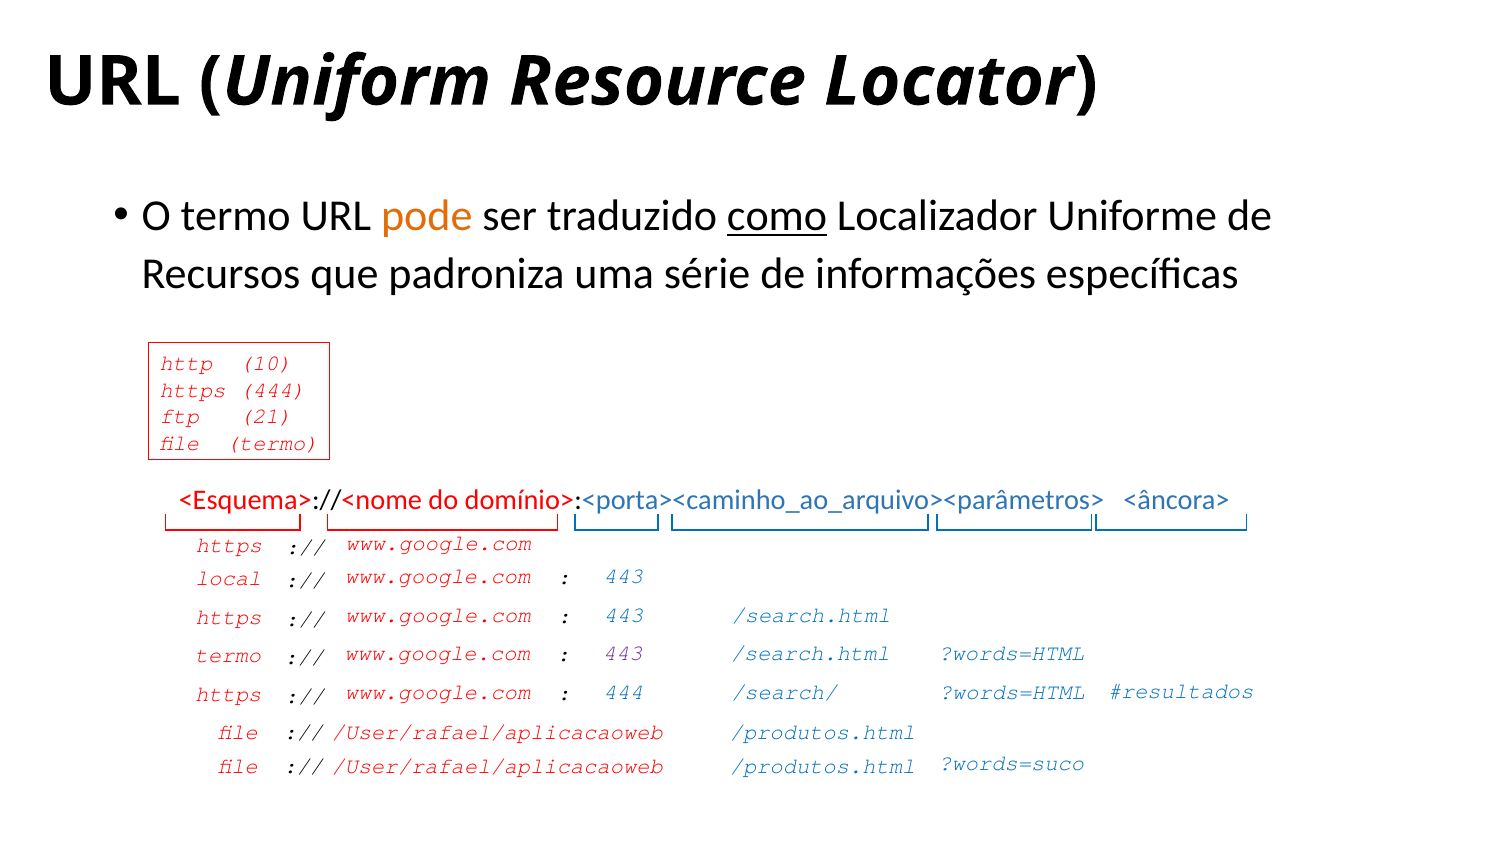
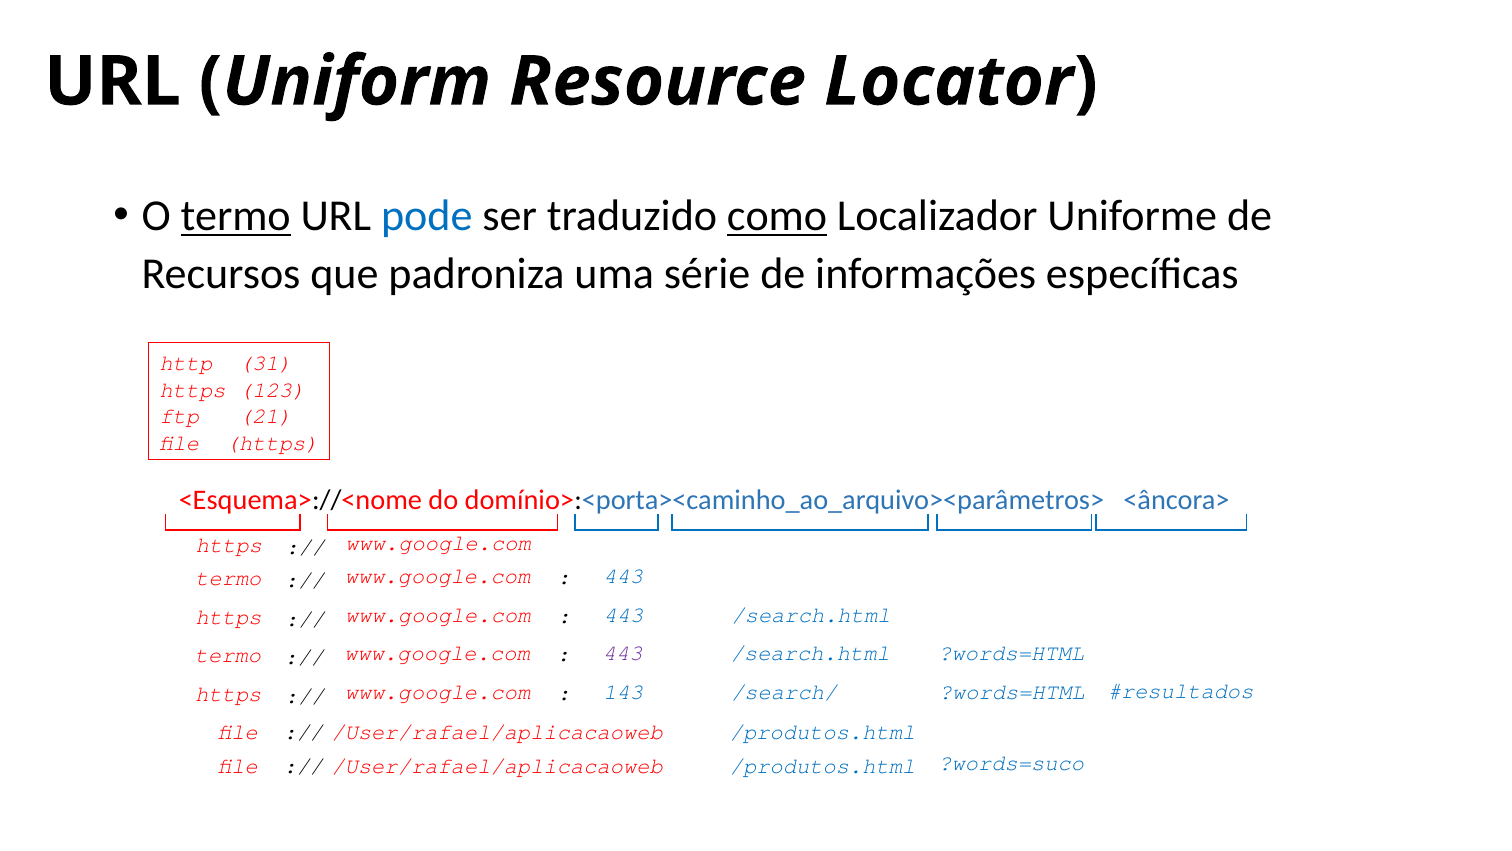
termo underline: none -> present (236, 216)
pode colour: orange -> blue (427, 216)
10: 10 -> 31 (265, 363)
https 444: 444 -> 123 (272, 390)
file termo: termo -> https (272, 442)
local: local -> termo (228, 578)
www.google.com 444: 444 -> 143 (623, 692)
